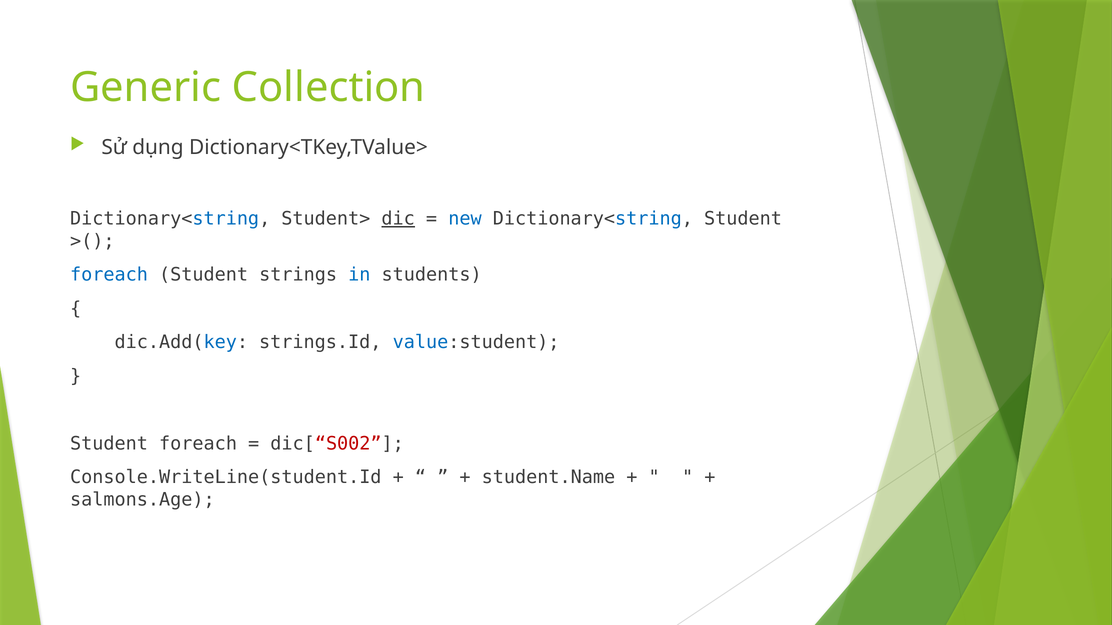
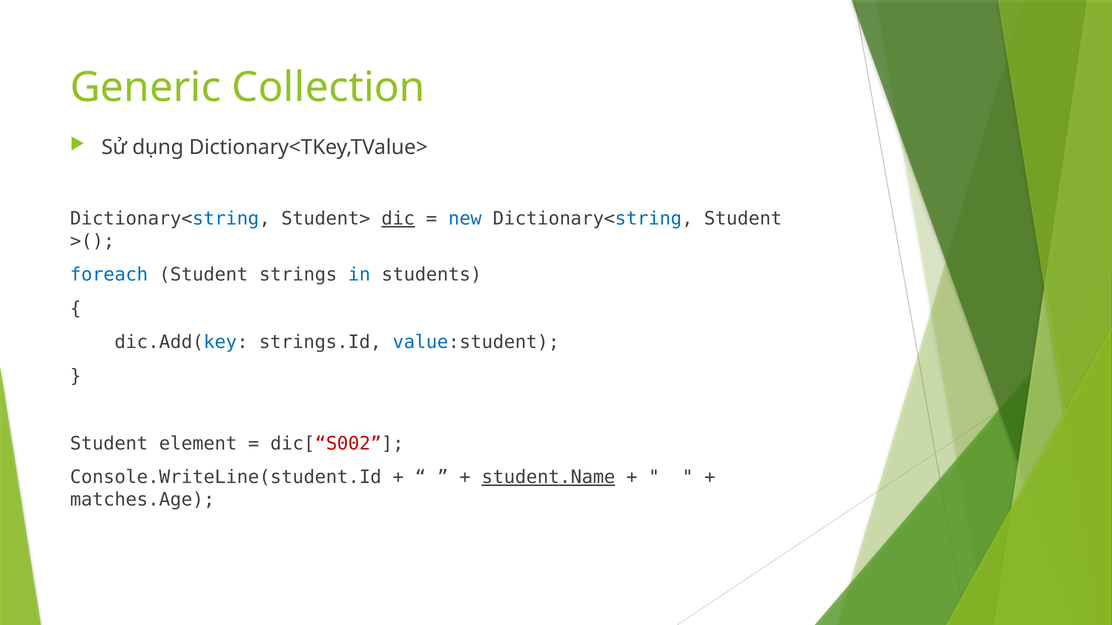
Student foreach: foreach -> element (198, 444)
student.Name underline: none -> present (548, 478)
salmons.Age: salmons.Age -> matches.Age (142, 500)
